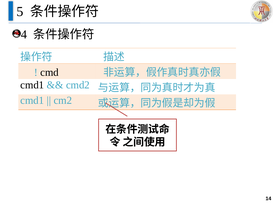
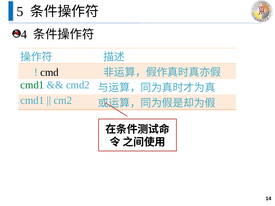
cmd1 colour: black -> green (32, 85)
